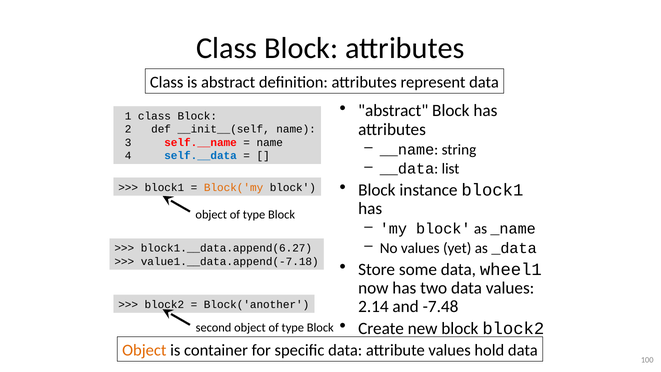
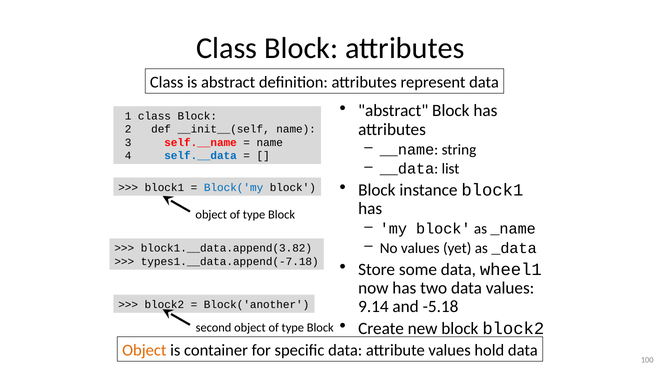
Block('my colour: orange -> blue (234, 187)
block1.__data.append(6.27: block1.__data.append(6.27 -> block1.__data.append(3.82 (226, 248)
value1.__data.append(-7.18: value1.__data.append(-7.18 -> types1.__data.append(-7.18 (230, 261)
2.14: 2.14 -> 9.14 (373, 306)
-7.48: -7.48 -> -5.18 (441, 306)
